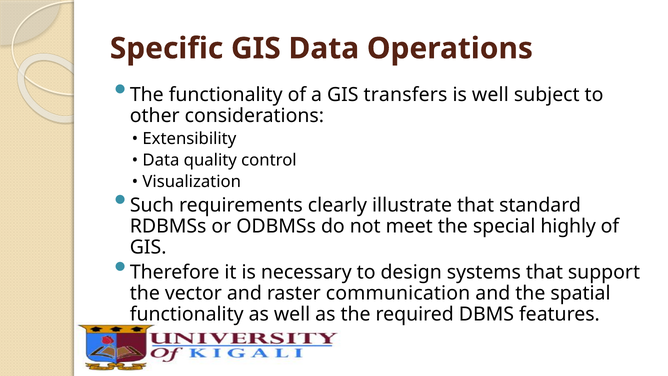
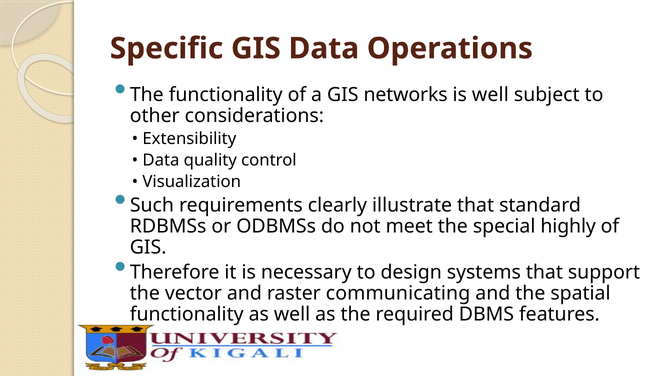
transfers: transfers -> networks (406, 95)
communication: communication -> communicating (398, 293)
